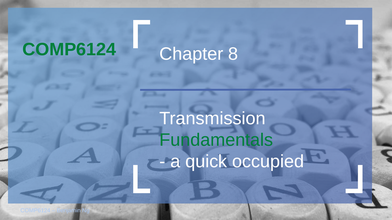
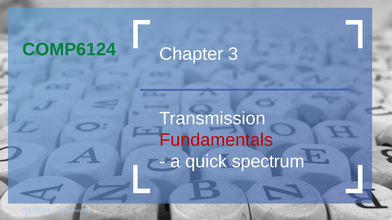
8: 8 -> 3 (233, 54)
Fundamentals colour: green -> red (216, 140)
occupied: occupied -> spectrum (268, 162)
